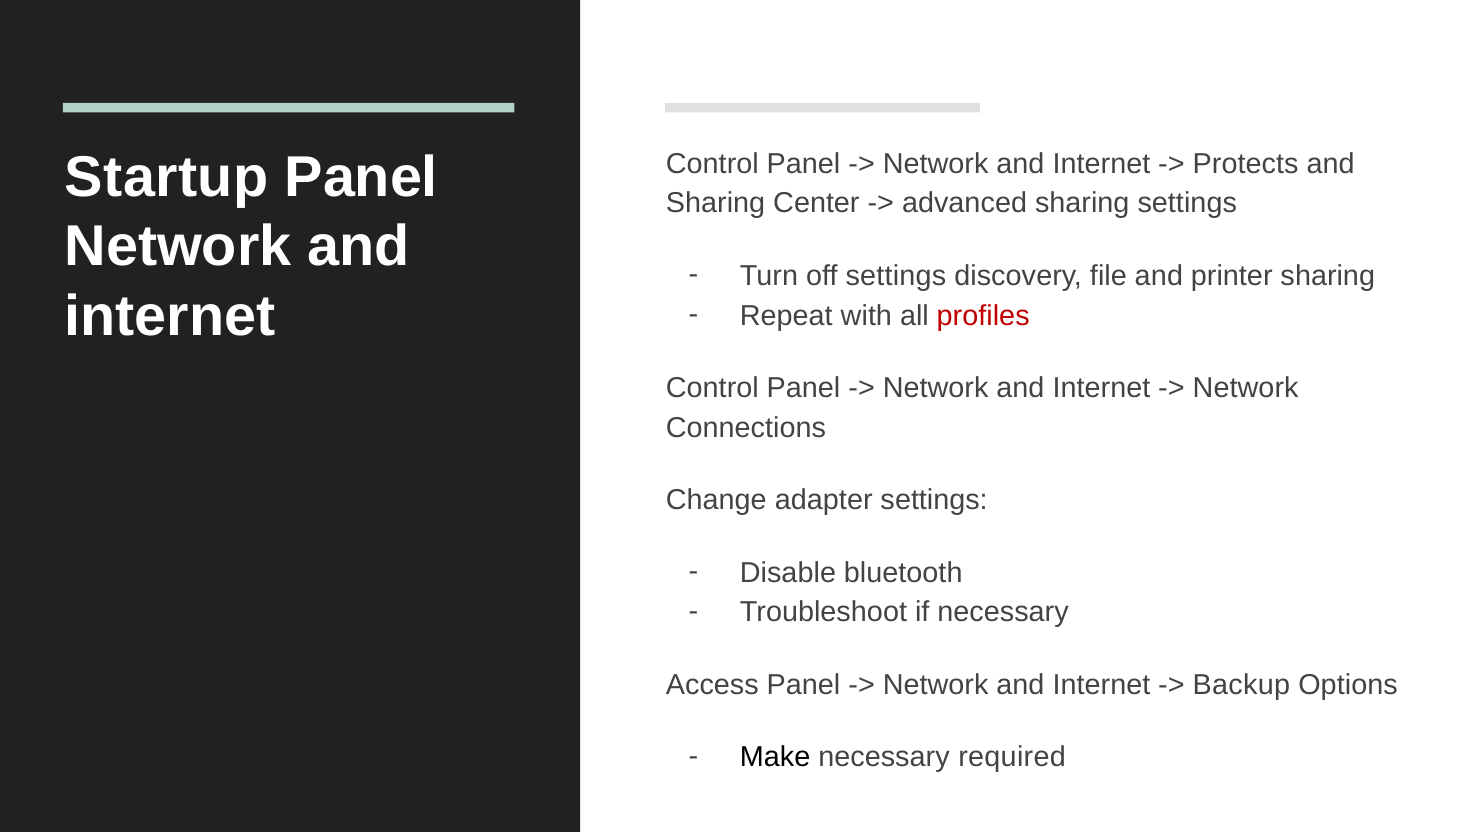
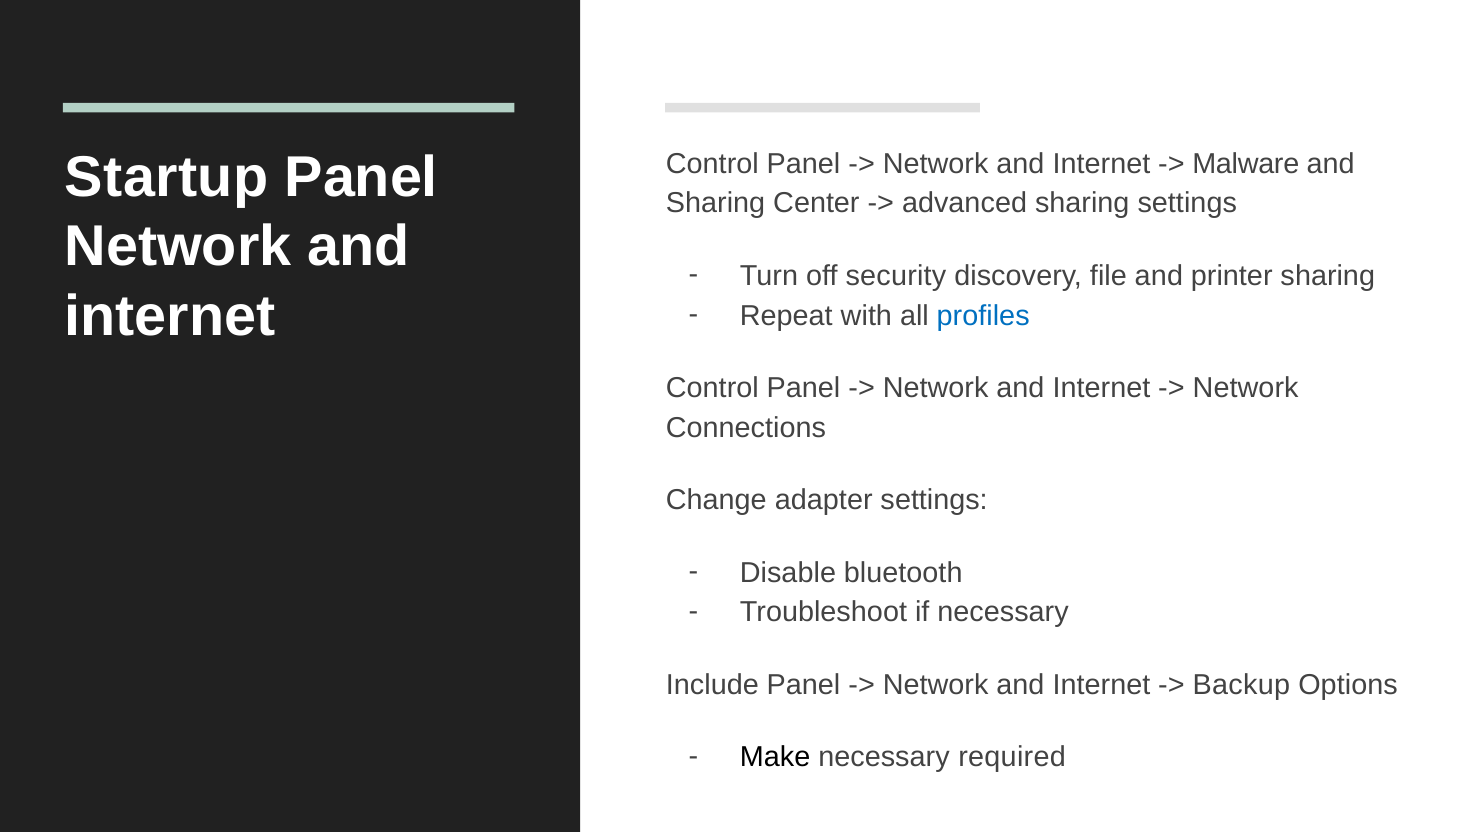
Protects: Protects -> Malware (1246, 164)
off settings: settings -> security (896, 276)
profiles colour: red -> blue (983, 316)
Access: Access -> Include (712, 685)
